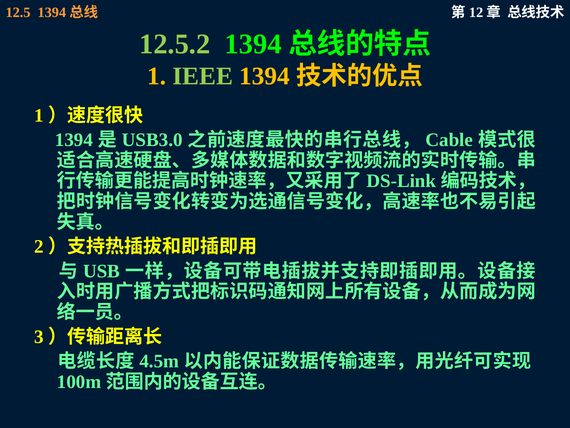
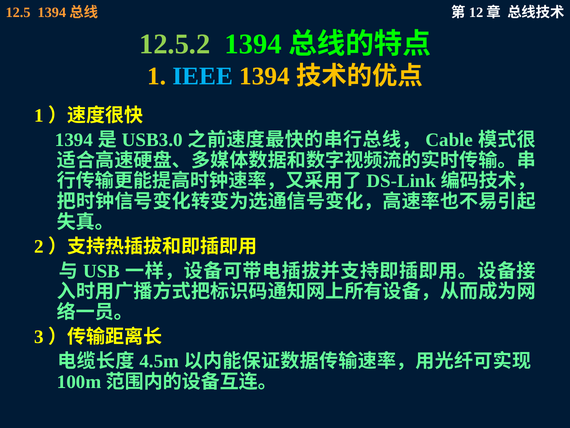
IEEE colour: light green -> light blue (203, 76)
